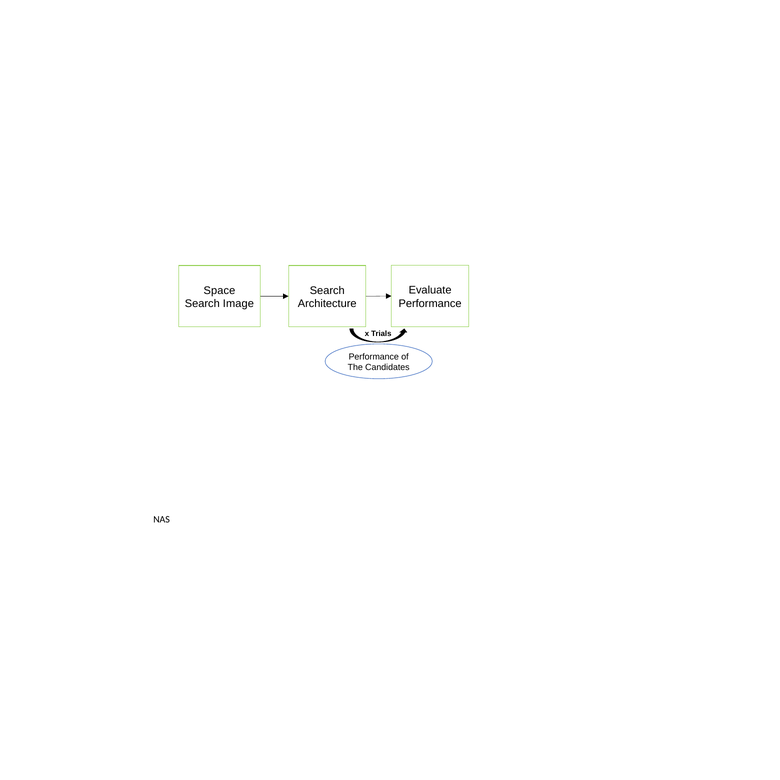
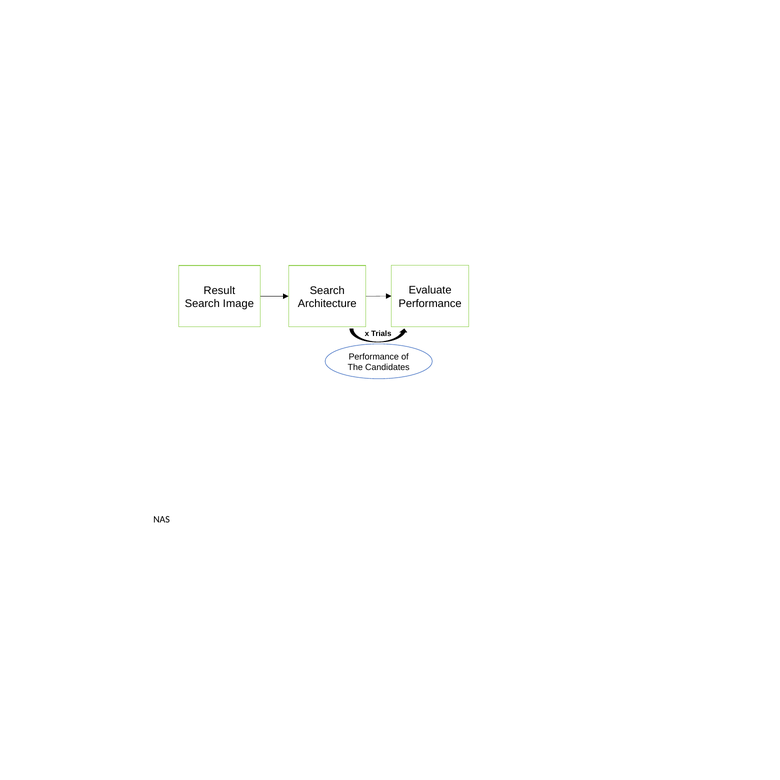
Space: Space -> Result (219, 290)
